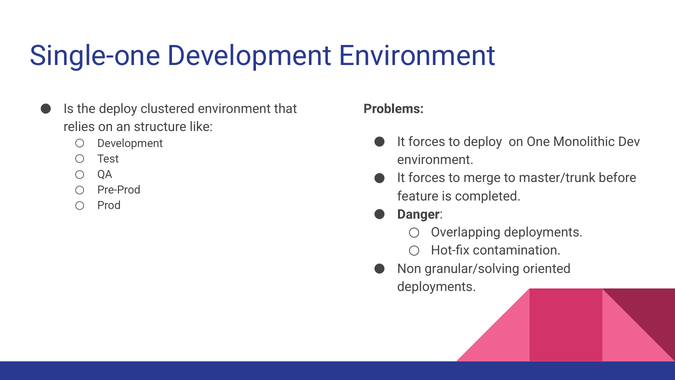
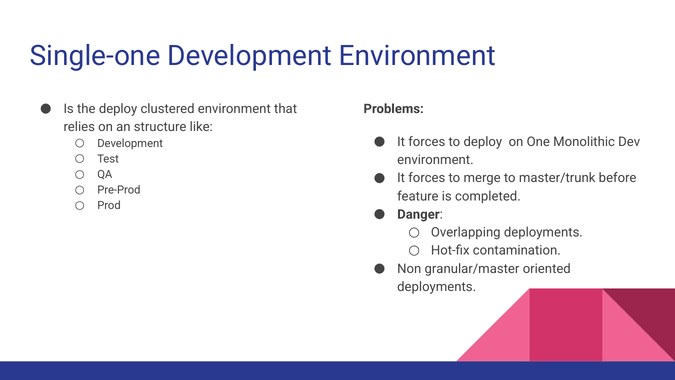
granular/solving: granular/solving -> granular/master (472, 268)
